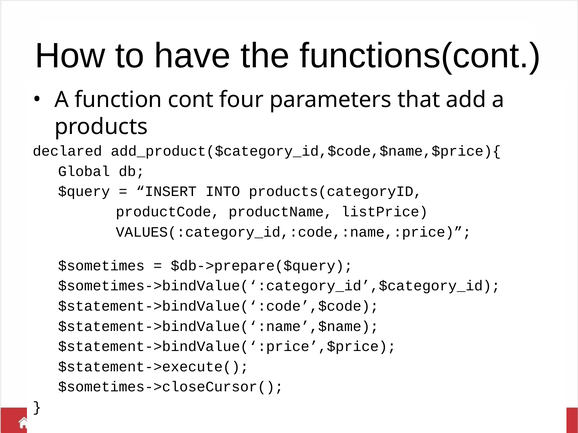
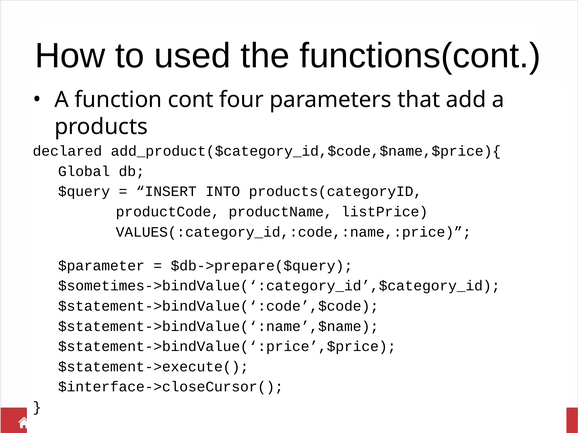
have: have -> used (193, 56)
$sometimes: $sometimes -> $parameter (101, 266)
$sometimes->closeCursor(: $sometimes->closeCursor( -> $interface->closeCursor( (171, 387)
